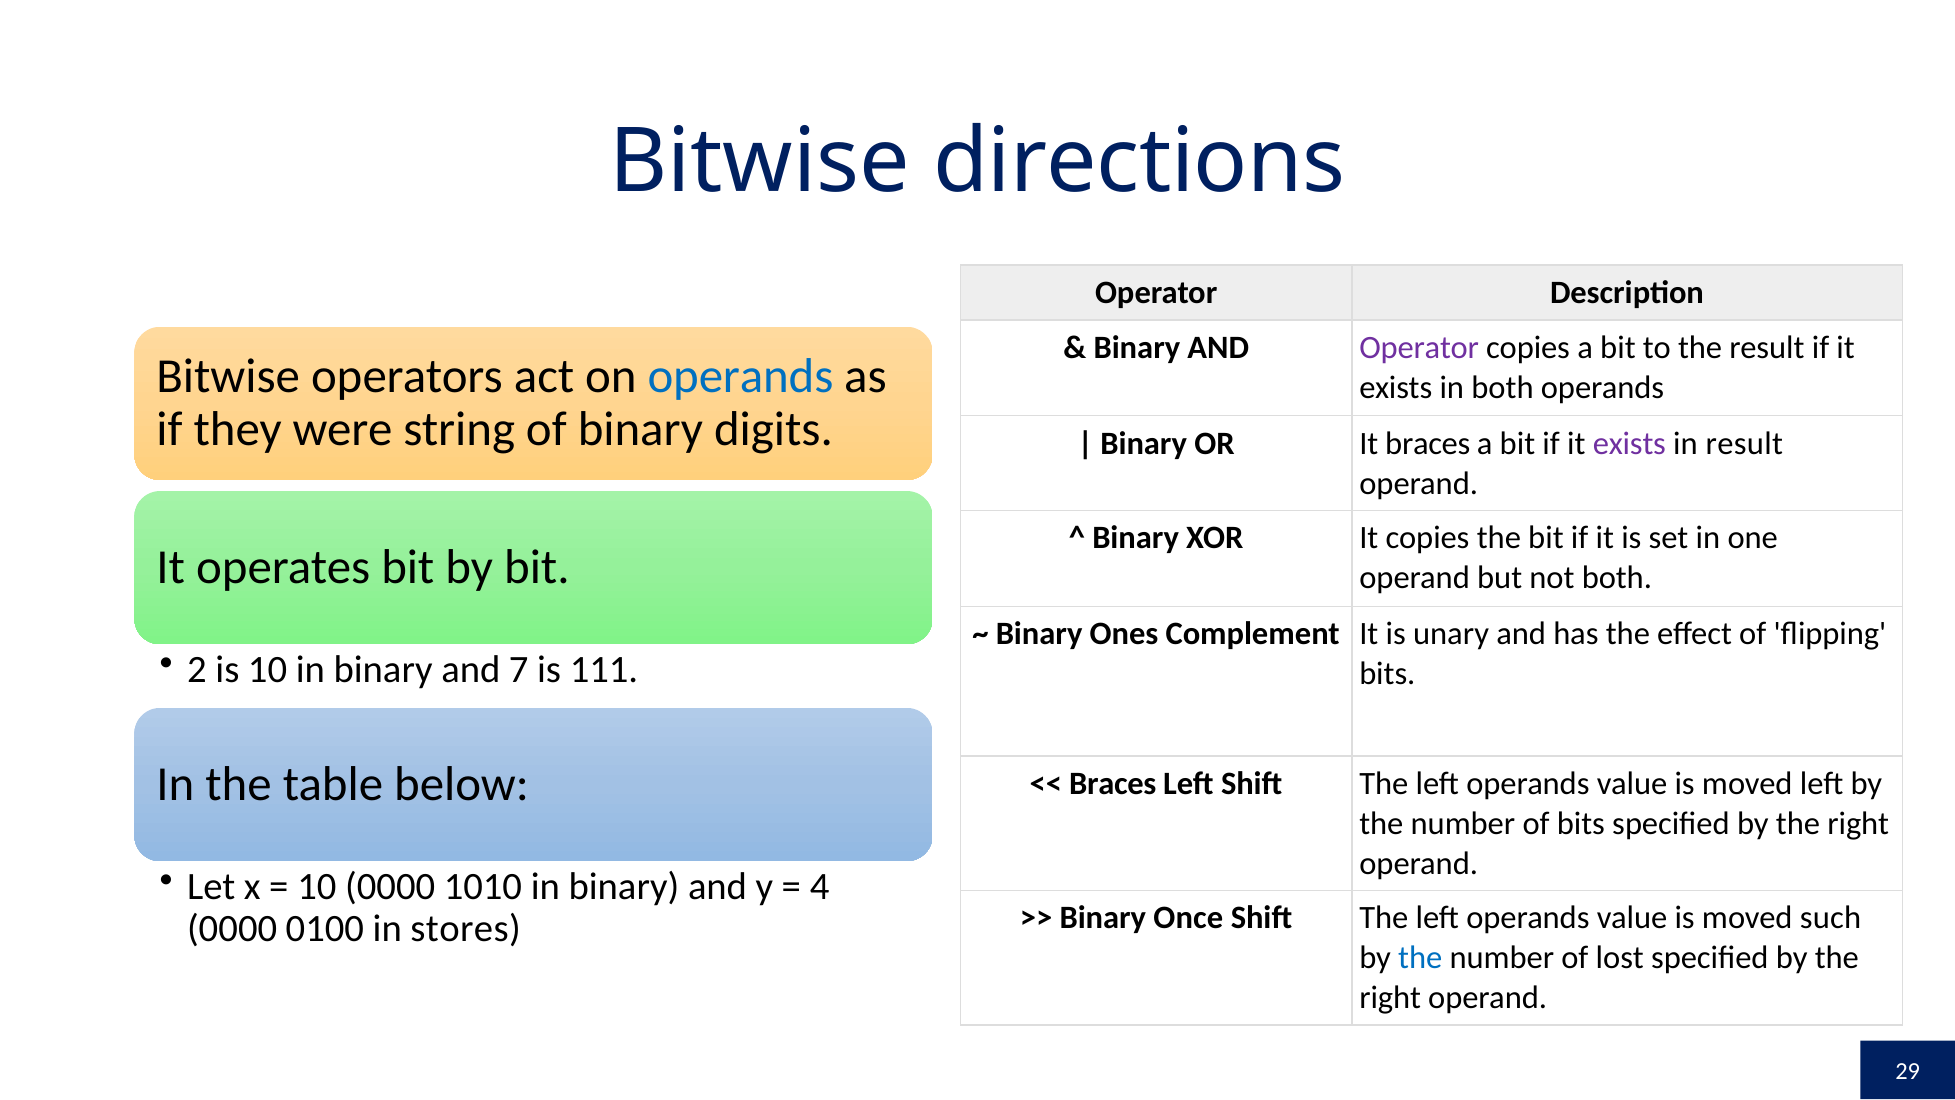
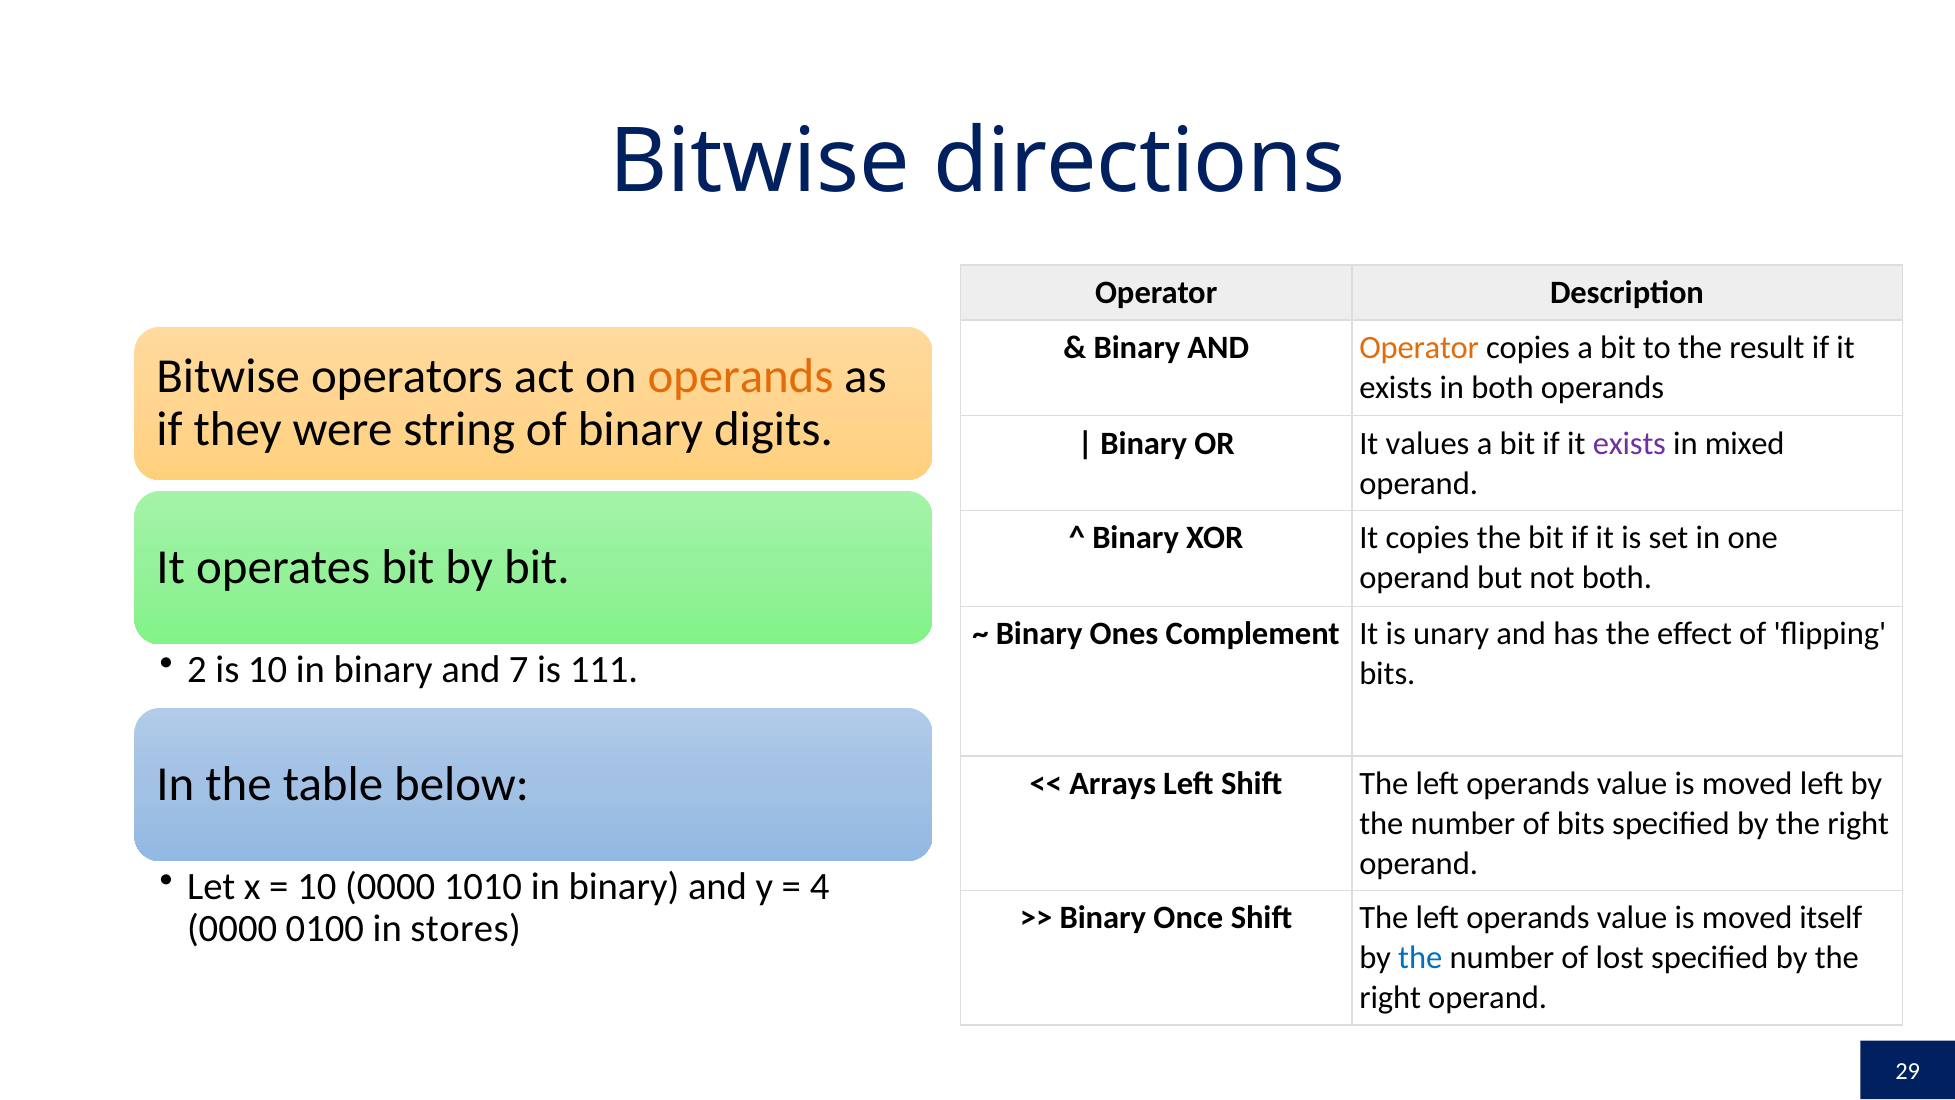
Operator colour: purple -> orange (1419, 348)
operands colour: blue -> orange (740, 377)
It braces: braces -> values (1428, 443)
in result: result -> mixed (1745, 443)
Braces: Braces -> Arrays (1113, 784)
such: such -> itself (1831, 918)
